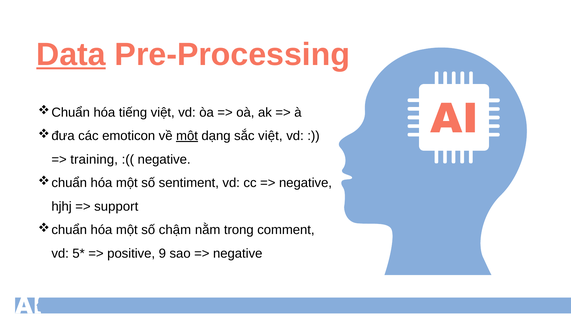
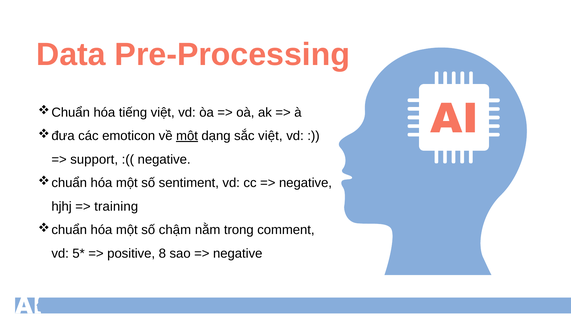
Data underline: present -> none (71, 55)
training: training -> support (94, 160)
support: support -> training (116, 207)
9: 9 -> 8 (162, 254)
